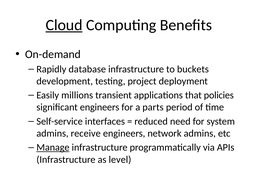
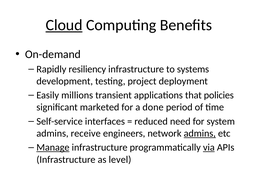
database: database -> resiliency (87, 69)
buckets: buckets -> systems (193, 69)
significant engineers: engineers -> marketed (100, 107)
parts: parts -> done (153, 107)
admins underline: none -> present (200, 133)
via underline: none -> present (209, 147)
